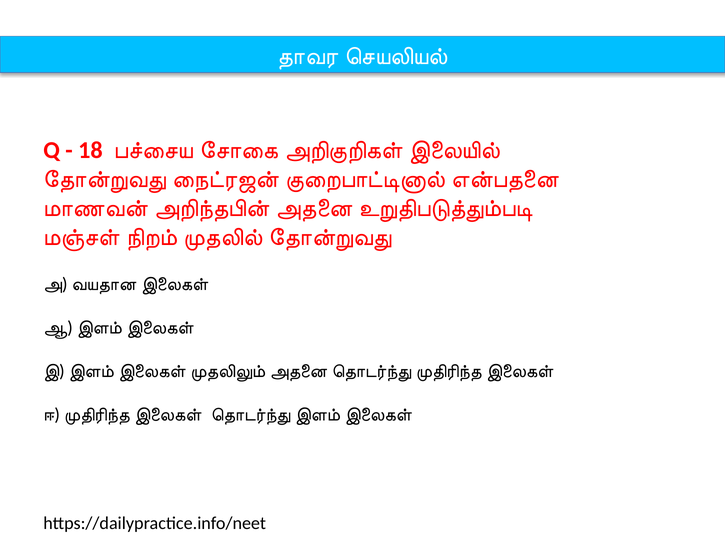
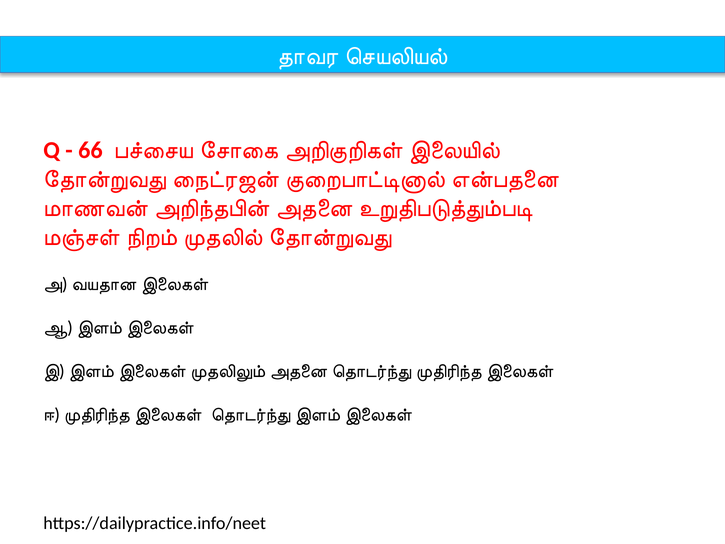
18: 18 -> 66 (90, 150)
